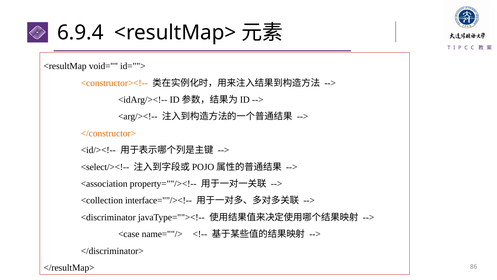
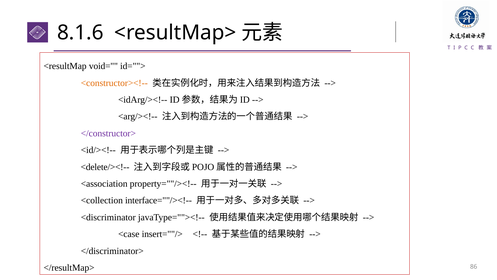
6.9.4: 6.9.4 -> 8.1.6 (80, 33)
</constructor> colour: orange -> purple (108, 133)
<select/><!--: <select/><!-- -> <delete/><!-- (105, 167)
name=""/>: name=""/> -> insert=""/> (162, 234)
